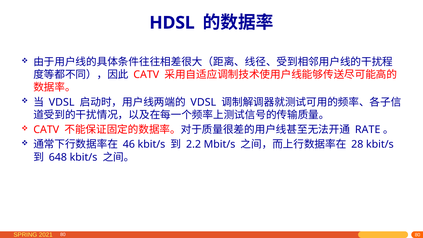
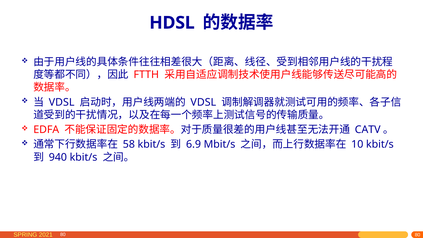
CATV: CATV -> FTTH (146, 75)
CATV: CATV -> EDFA (46, 130)
RATE: RATE -> CATV (368, 130)
46: 46 -> 58 (129, 144)
2.2: 2.2 -> 6.9 (194, 144)
28: 28 -> 10 (357, 144)
648: 648 -> 940 (58, 157)
